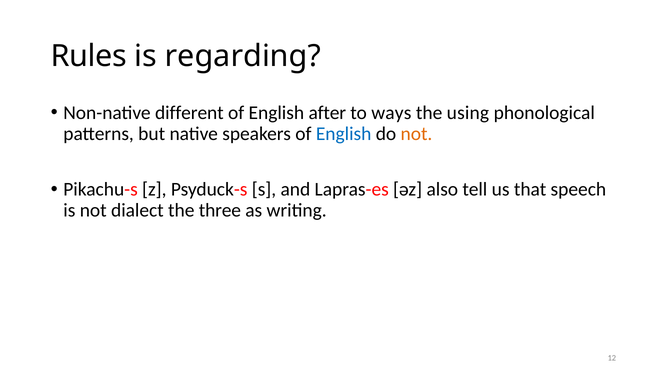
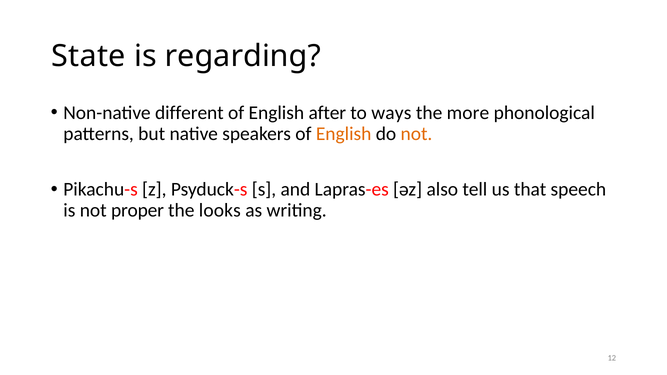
Rules: Rules -> State (88, 56)
using: using -> more (468, 113)
English colour: blue -> orange (344, 134)
dialect: dialect -> proper (137, 211)
three: three -> looks (220, 211)
